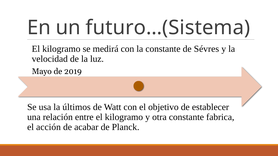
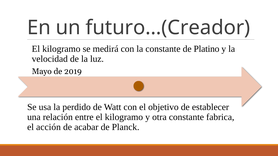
futuro…(Sistema: futuro…(Sistema -> futuro…(Creador (168, 28)
Sévres: Sévres -> Platino (207, 49)
últimos: últimos -> perdido (77, 107)
